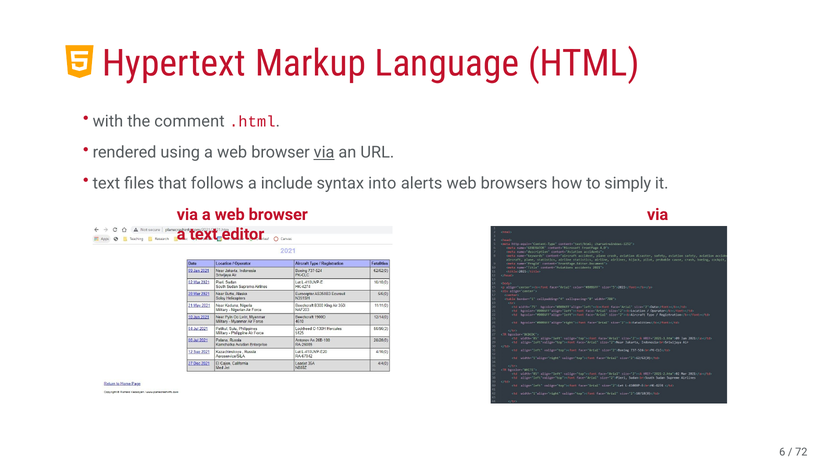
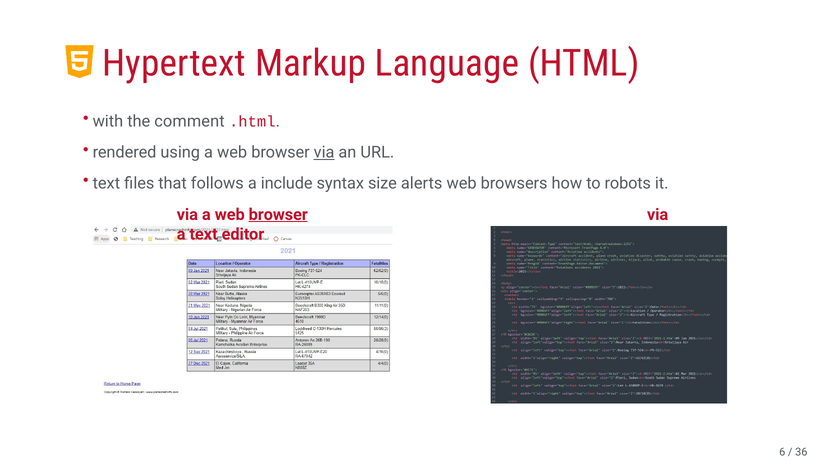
into: into -> size (382, 183)
simply: simply -> robots (628, 183)
browser underline: none -> present (278, 215)
72: 72 -> 36 (801, 452)
